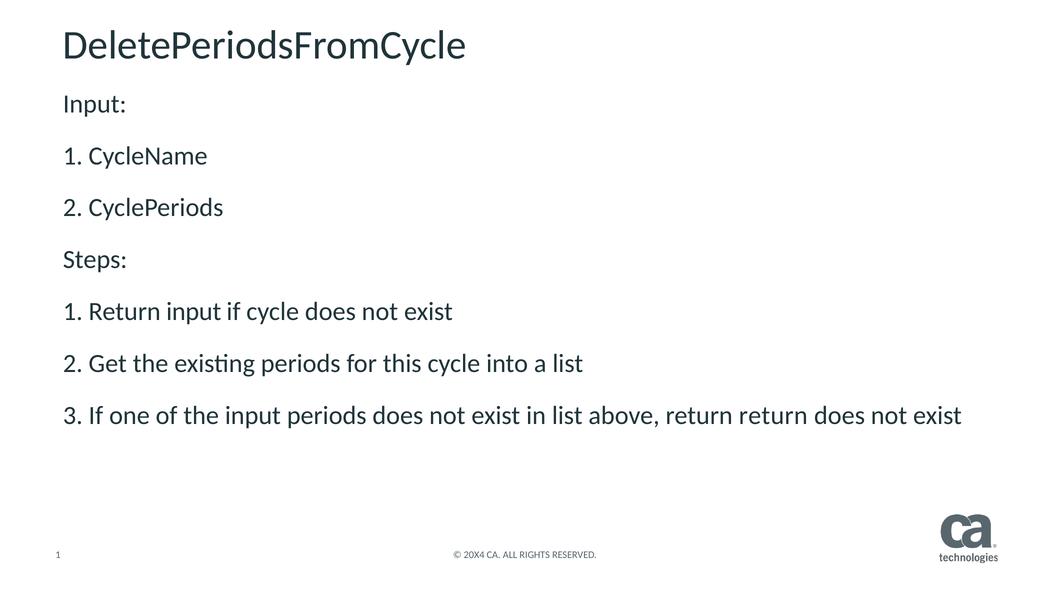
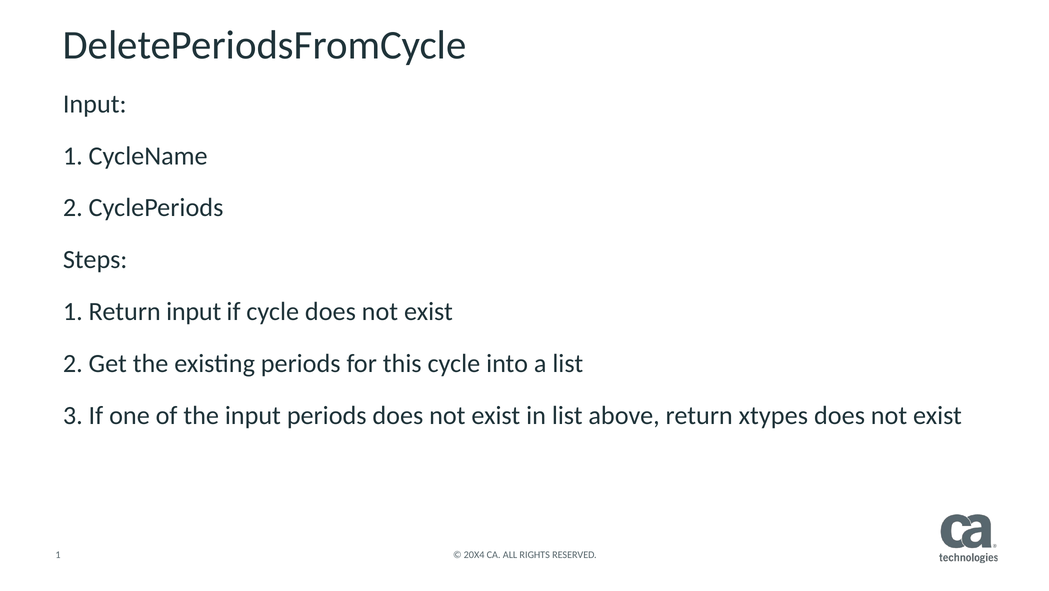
return return: return -> xtypes (773, 415)
